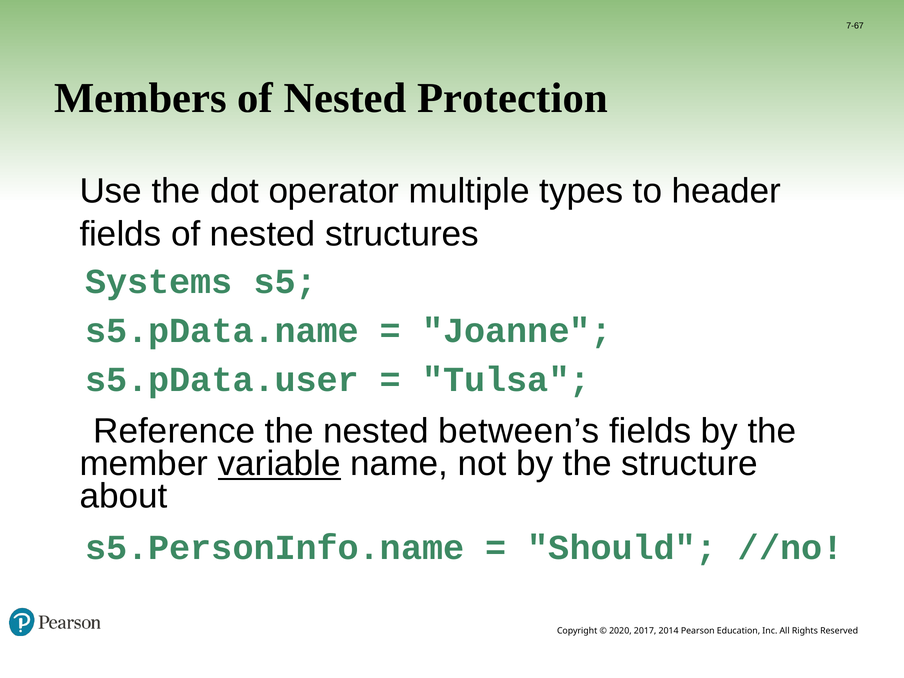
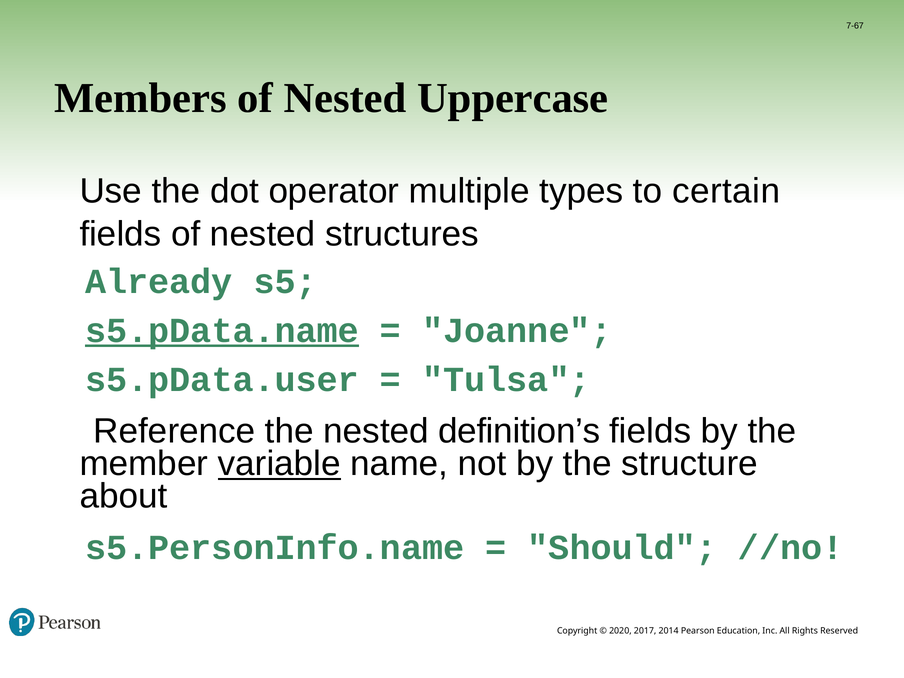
Protection: Protection -> Uppercase (513, 98)
header: header -> certain (726, 191)
Systems: Systems -> Already (159, 282)
s5.pData.name underline: none -> present (222, 331)
between’s: between’s -> definition’s (519, 431)
